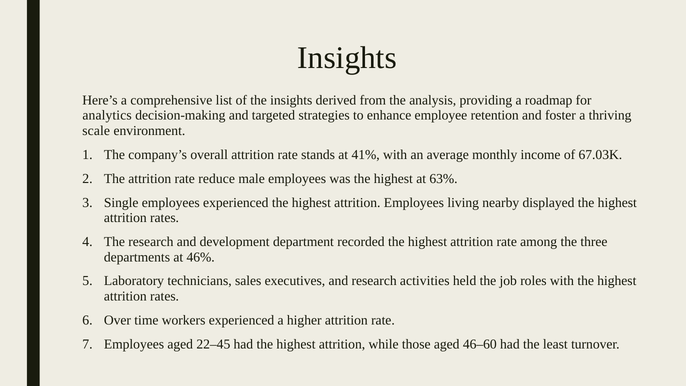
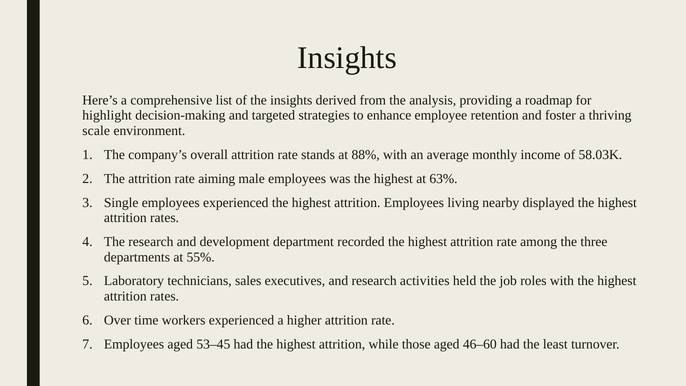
analytics: analytics -> highlight (107, 115)
41%: 41% -> 88% (366, 155)
67.03K: 67.03K -> 58.03K (600, 155)
reduce: reduce -> aiming (217, 179)
46%: 46% -> 55% (201, 257)
22–45: 22–45 -> 53–45 (213, 344)
